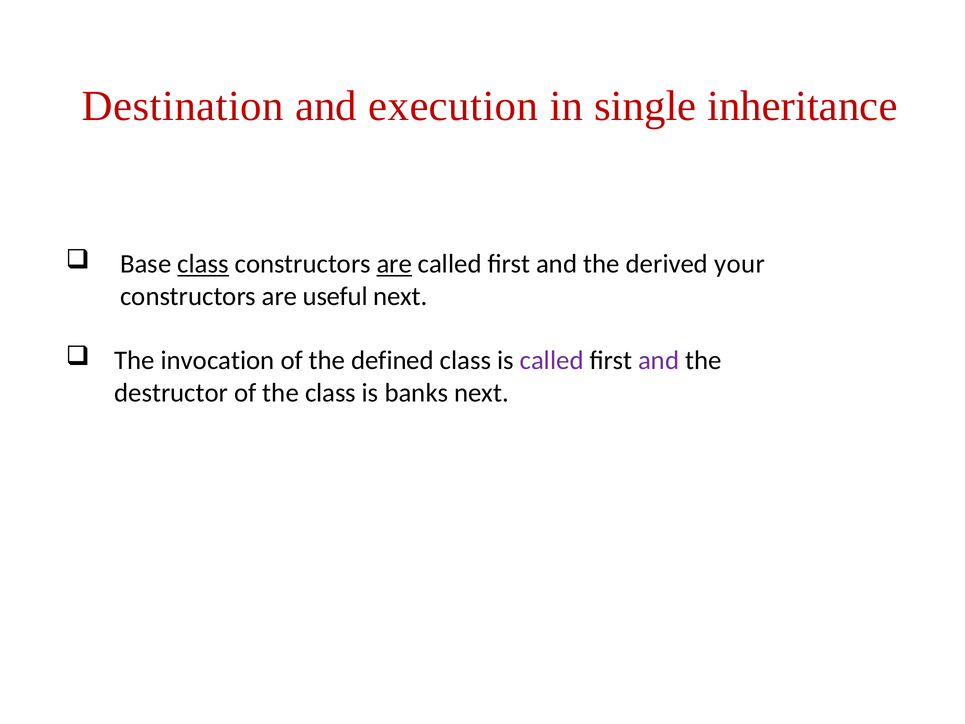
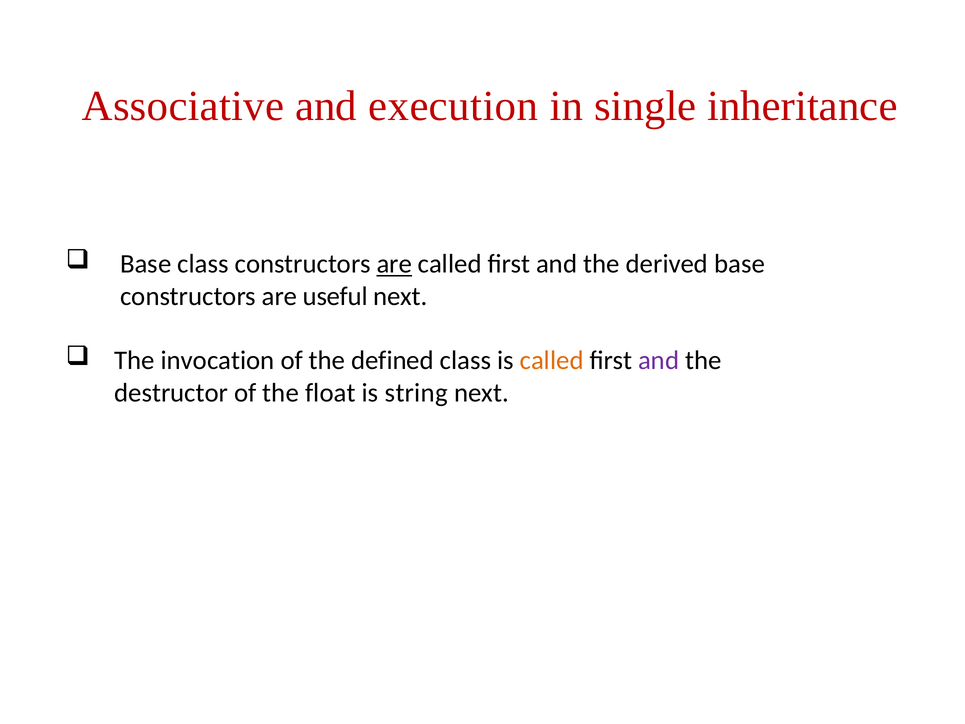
Destination: Destination -> Associative (183, 106)
class underline: present -> none (203, 264)
derived your: your -> base (740, 264)
called colour: purple -> orange (552, 361)
the class: class -> float (330, 393)
banks: banks -> string (416, 393)
